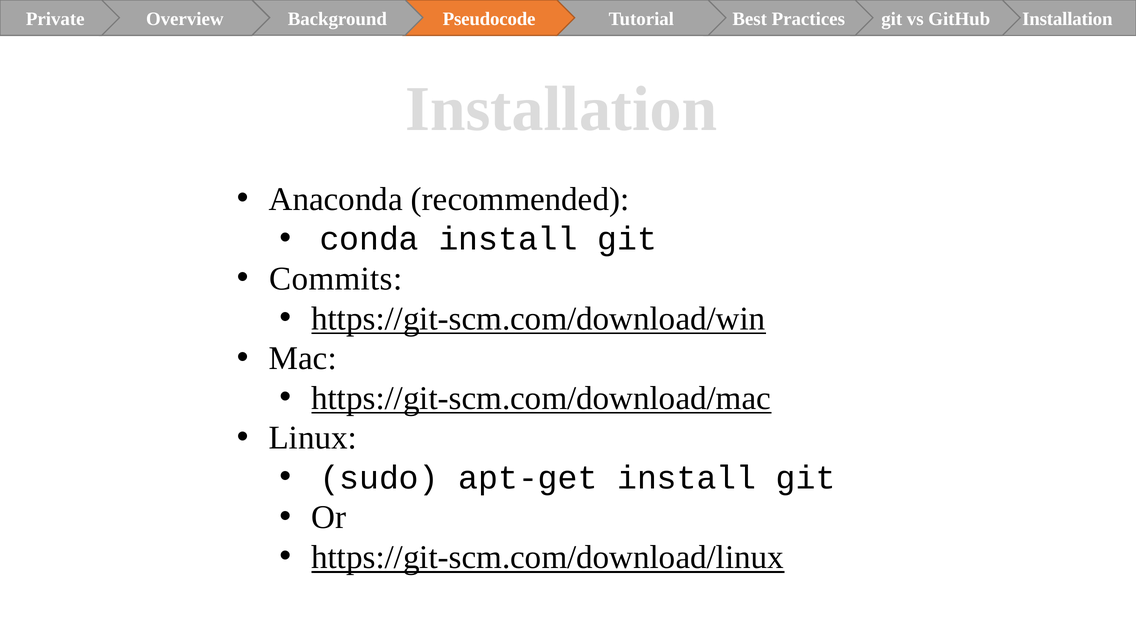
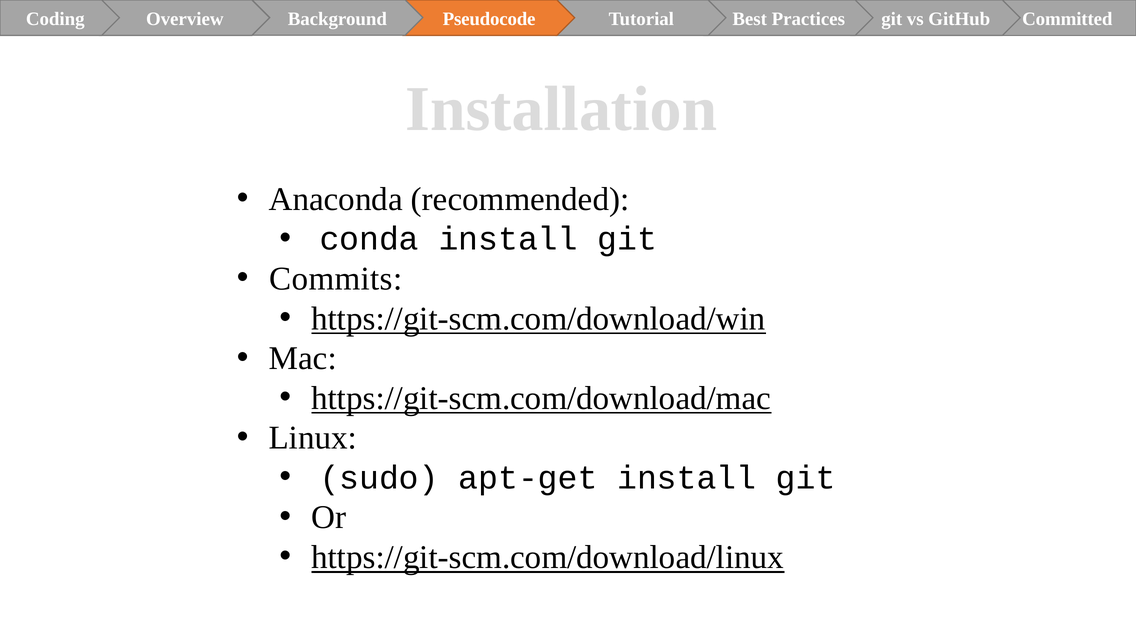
Private: Private -> Coding (55, 19)
Installation: Installation -> Committed (1067, 19)
